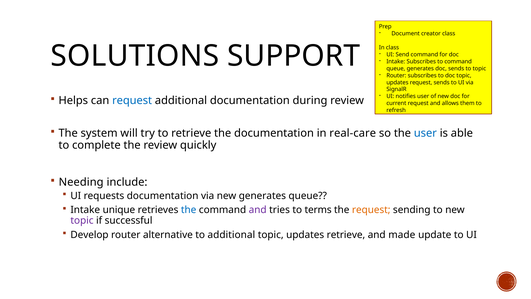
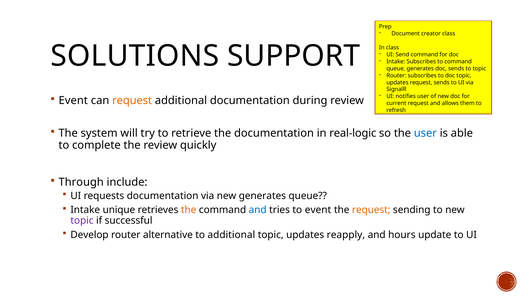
Helps: Helps -> Event (73, 100)
request colour: blue -> orange (132, 100)
real-care: real-care -> real-logic (353, 133)
Needing: Needing -> Through (81, 182)
the colour: blue -> orange (189, 210)
and colour: purple -> blue (258, 210)
to terms: terms -> event (318, 210)
updates retrieve: retrieve -> reapply (346, 235)
made: made -> hours (402, 235)
